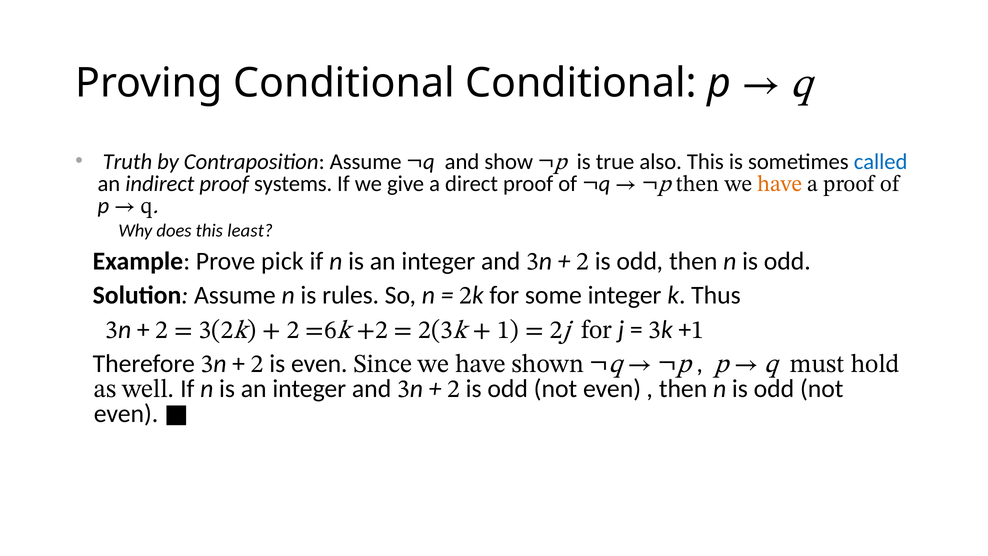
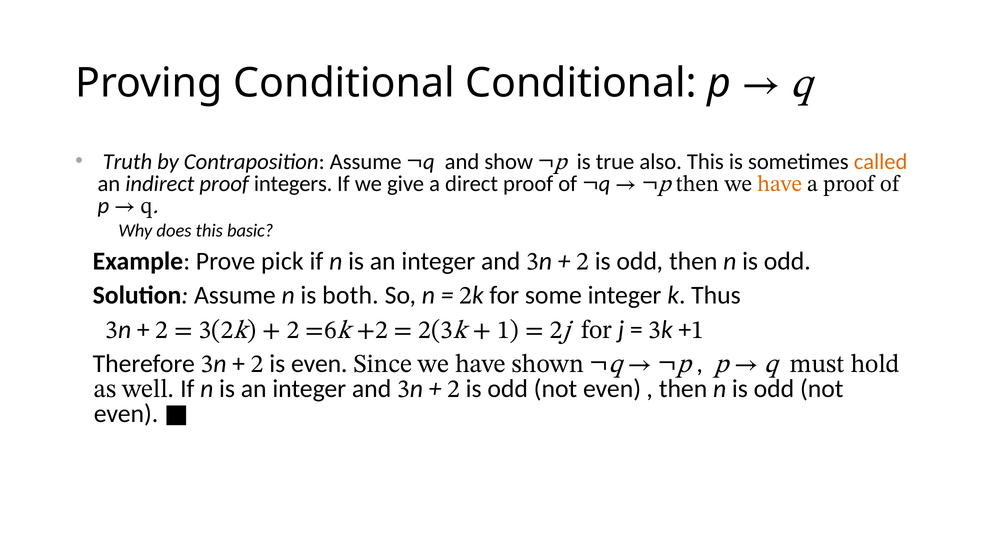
called colour: blue -> orange (881, 162)
systems: systems -> integers (293, 184)
least: least -> basic (250, 231)
rules: rules -> both (350, 295)
